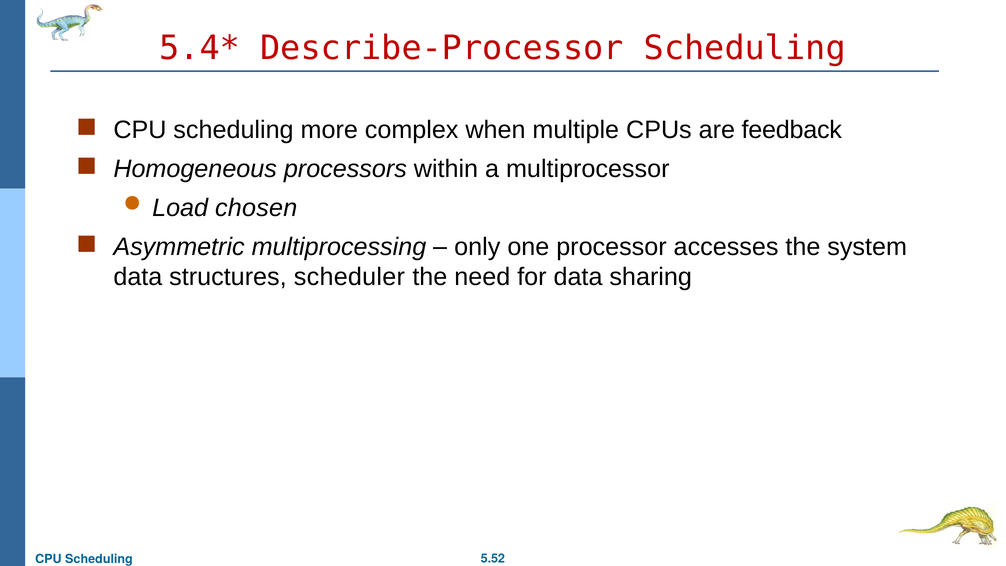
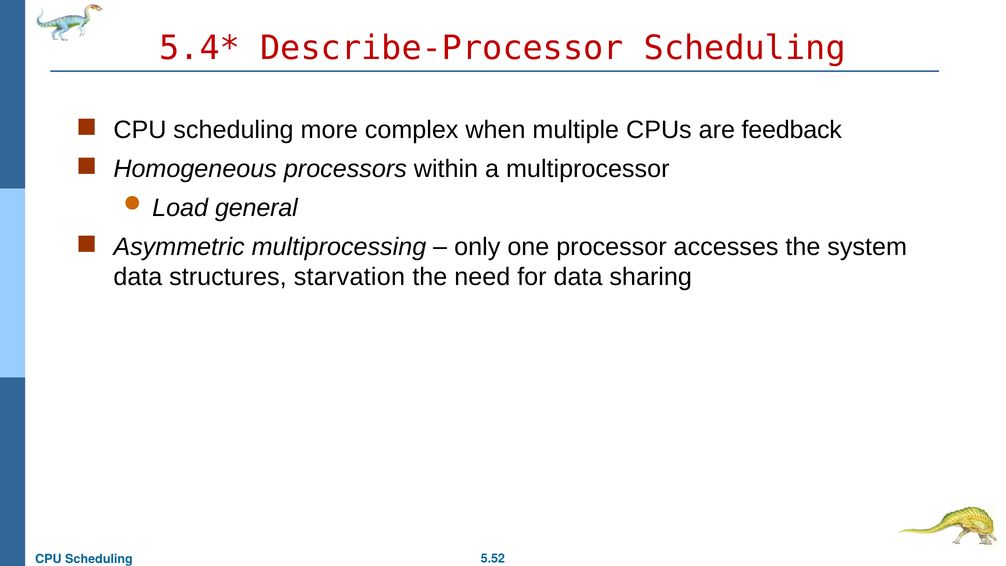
chosen: chosen -> general (256, 208)
scheduler: scheduler -> starvation (349, 277)
